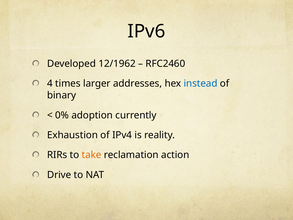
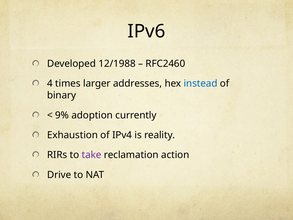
12/1962: 12/1962 -> 12/1988 (117, 64)
0%: 0% -> 9% (62, 115)
take colour: orange -> purple (92, 155)
